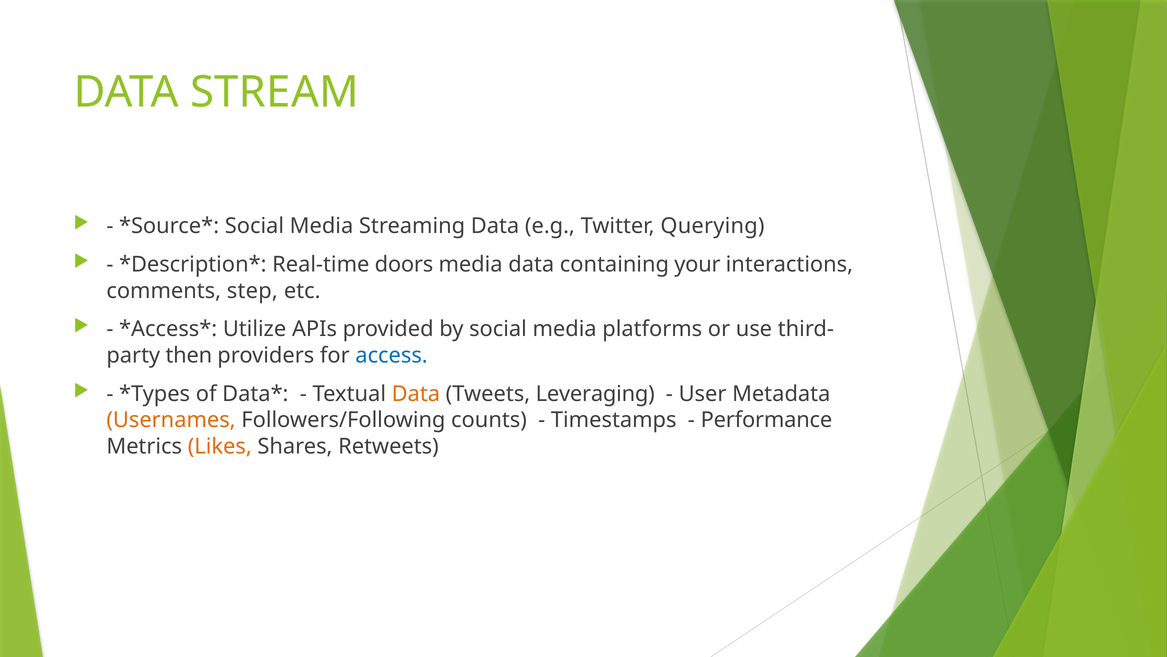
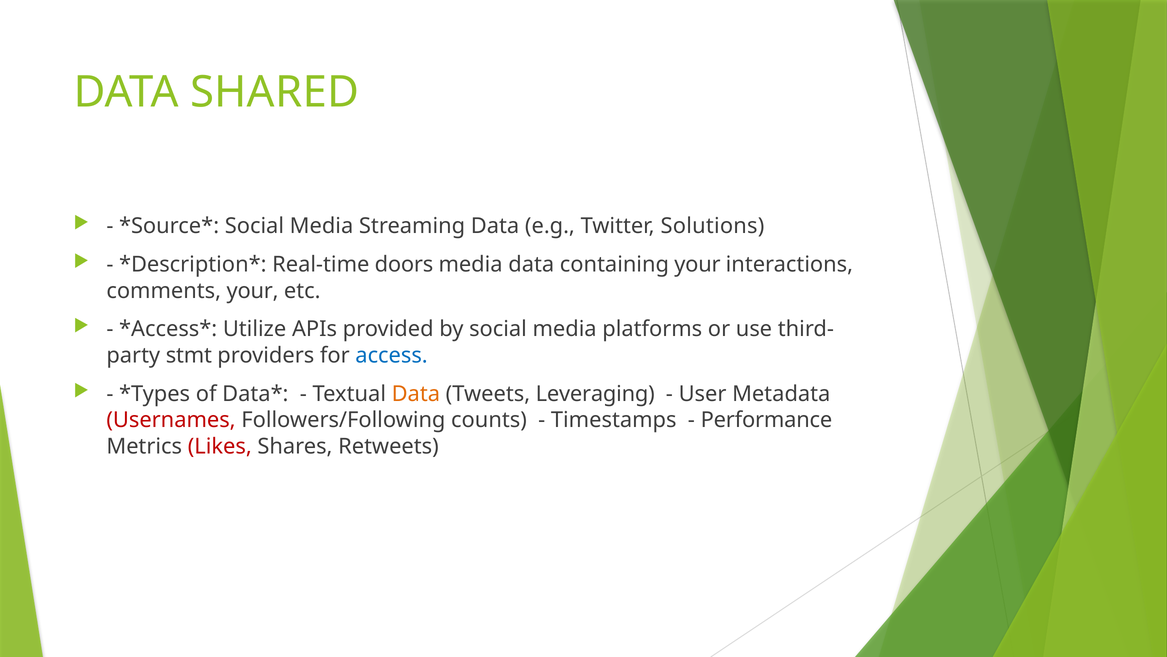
STREAM: STREAM -> SHARED (275, 92)
Querying: Querying -> Solutions (712, 226)
comments step: step -> your (253, 291)
then: then -> stmt (189, 355)
Usernames colour: orange -> red (171, 420)
Likes colour: orange -> red (220, 446)
